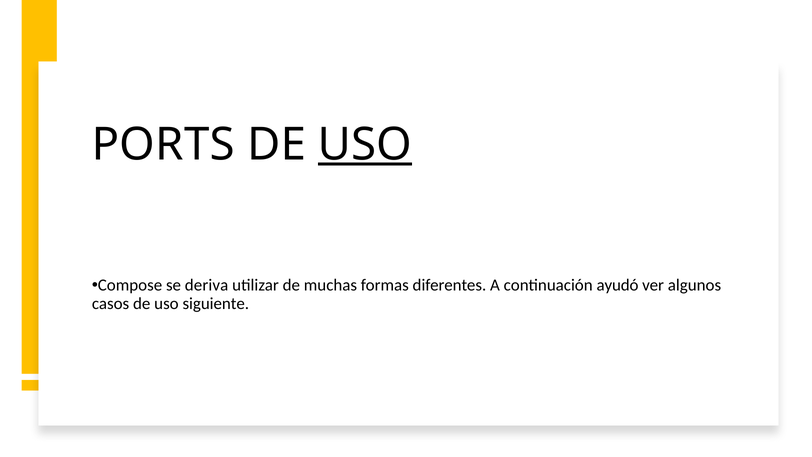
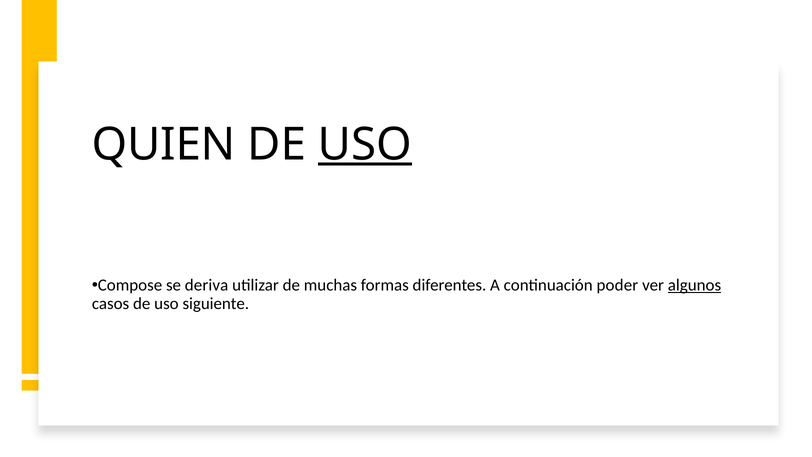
PORTS: PORTS -> QUIEN (164, 144)
ayudó: ayudó -> poder (617, 285)
algunos underline: none -> present (694, 285)
